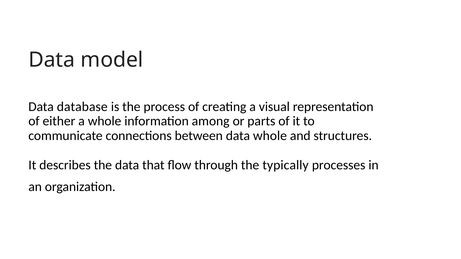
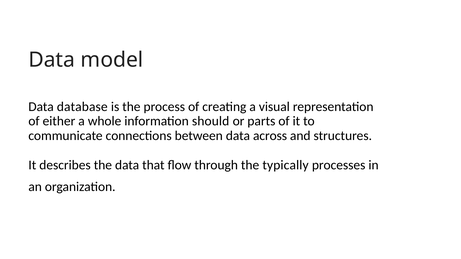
among: among -> should (211, 121)
data whole: whole -> across (270, 136)
